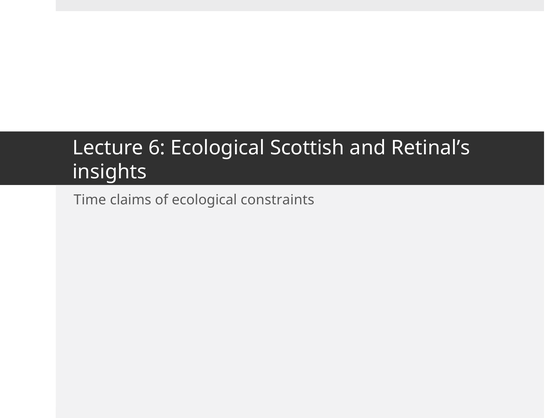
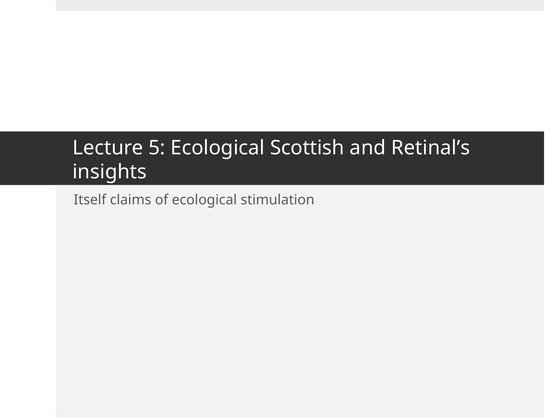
6: 6 -> 5 (157, 148)
Time: Time -> Itself (90, 200)
constraints: constraints -> stimulation (278, 200)
